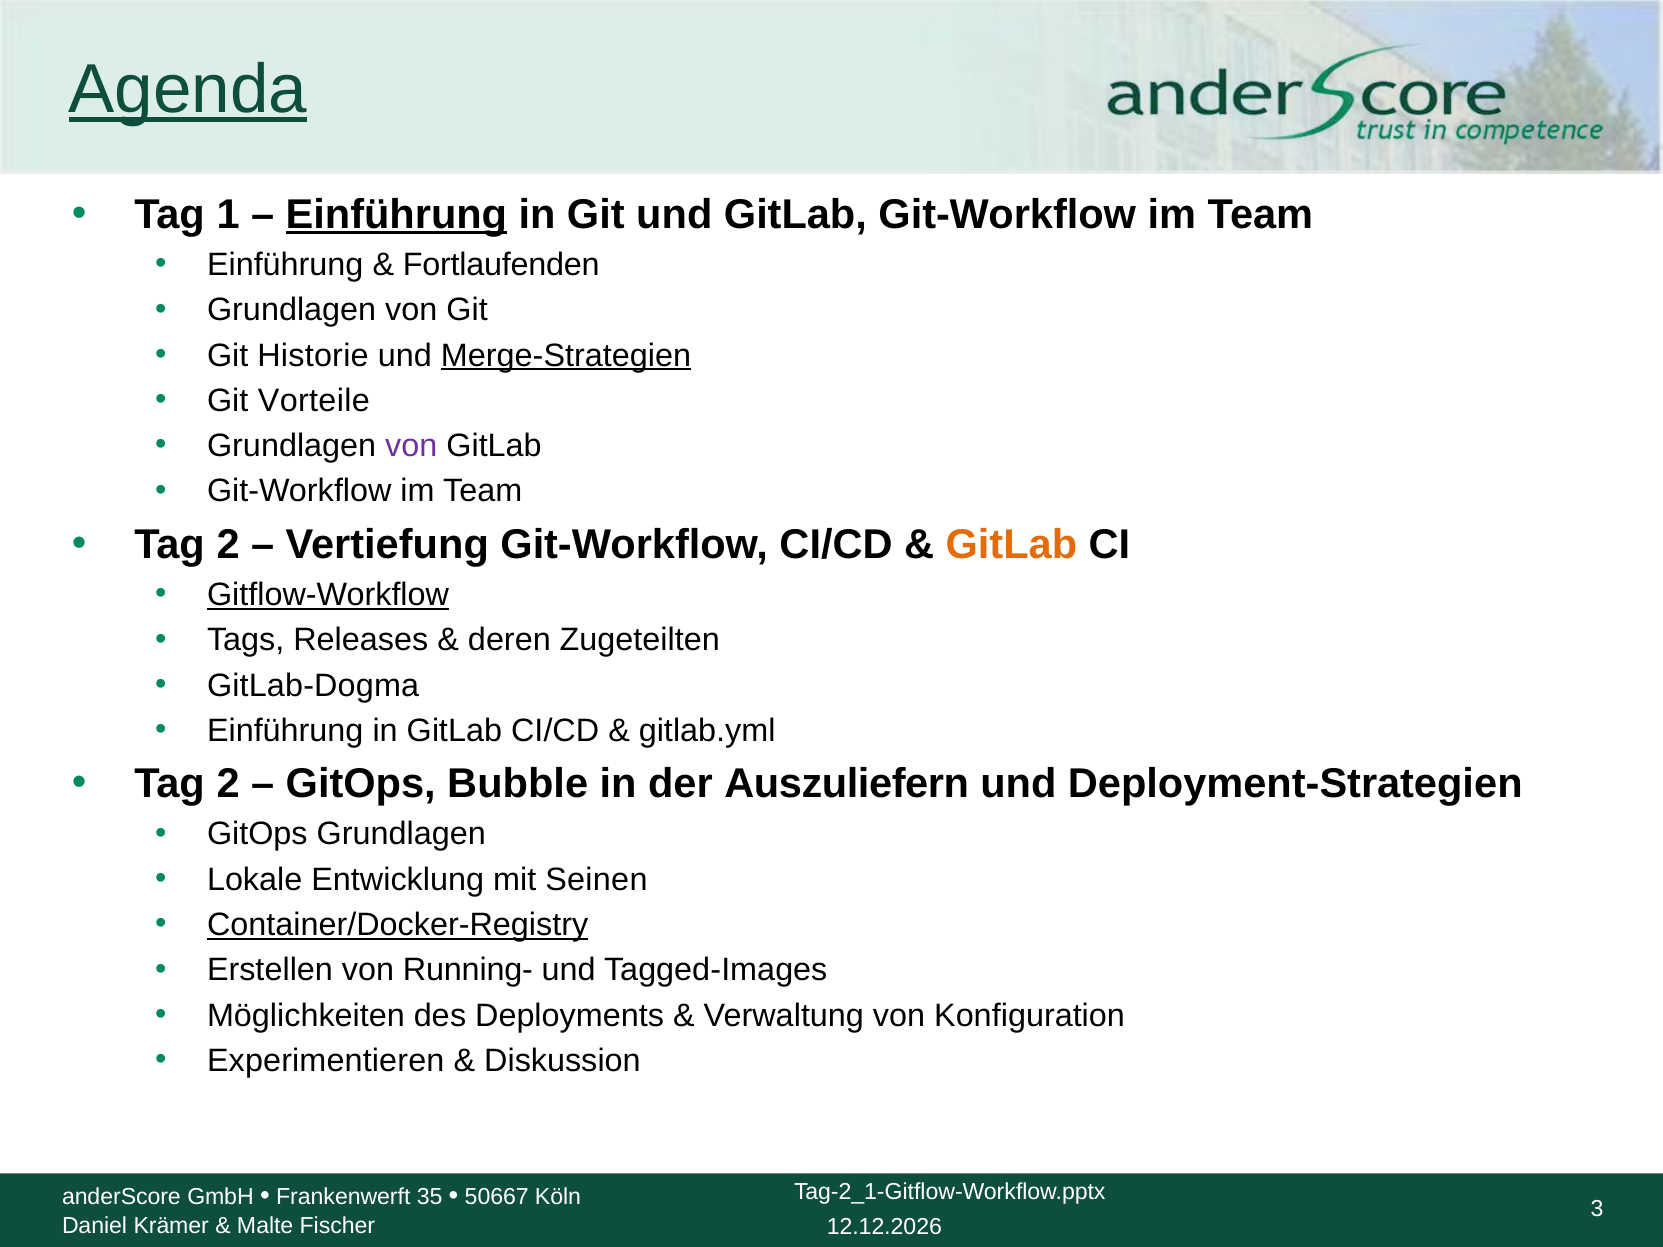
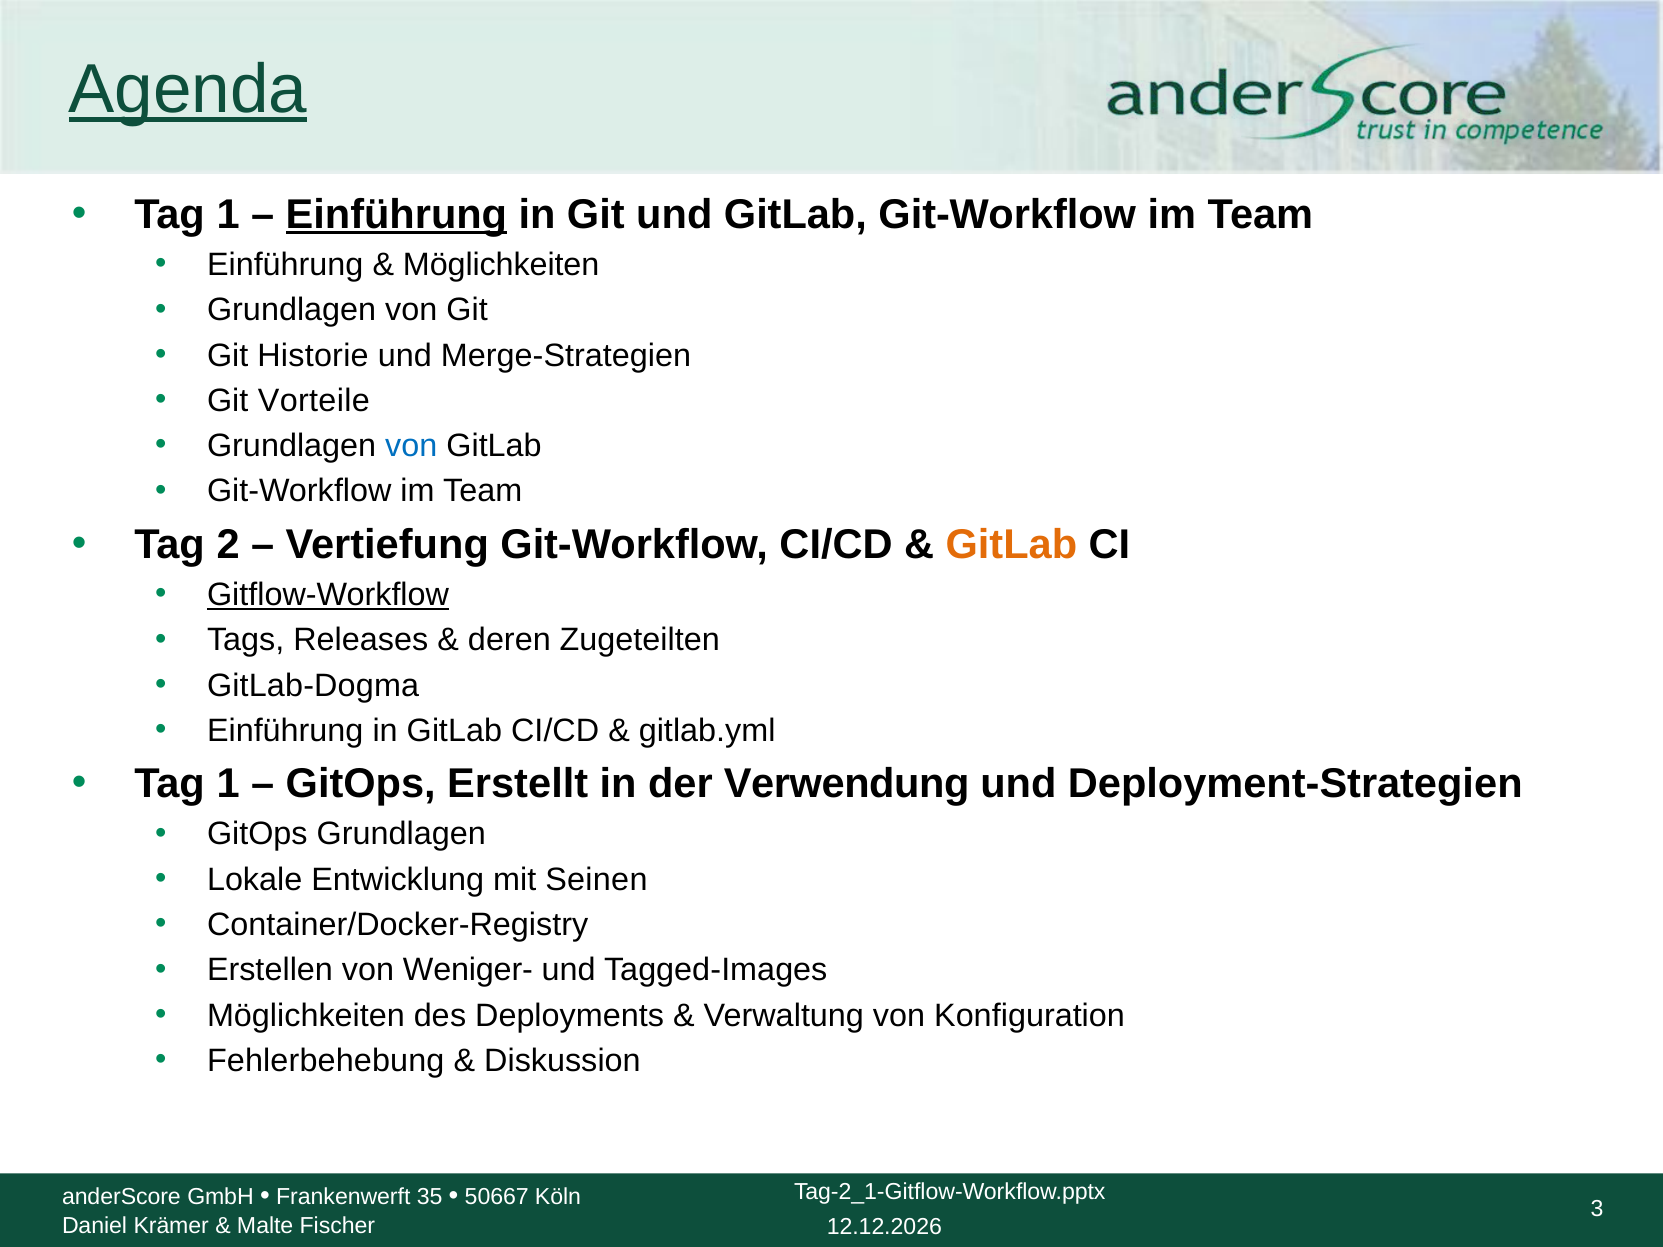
Fortlaufenden: Fortlaufenden -> Möglichkeiten (501, 265)
Merge-Strategien underline: present -> none (566, 355)
von colour: purple -> blue (411, 446)
2: 2 -> 1 (228, 784)
Bubble: Bubble -> Erstellt (518, 784)
Auszuliefern: Auszuliefern -> Verwendung (847, 784)
Container/Docker-Registry underline: present -> none (398, 925)
Running-: Running- -> Weniger- (468, 970)
Experimentieren: Experimentieren -> Fehlerbehebung (326, 1061)
